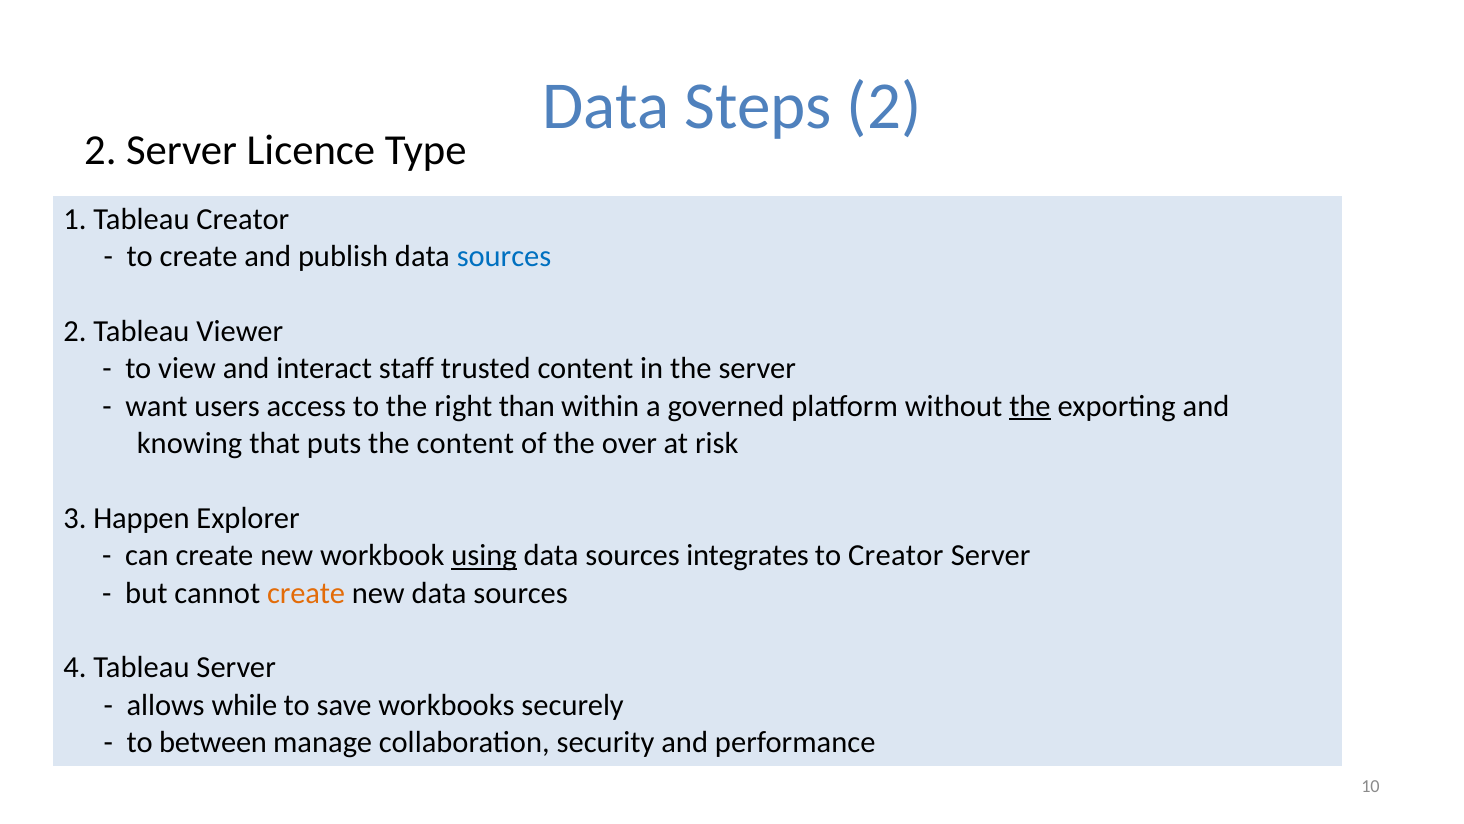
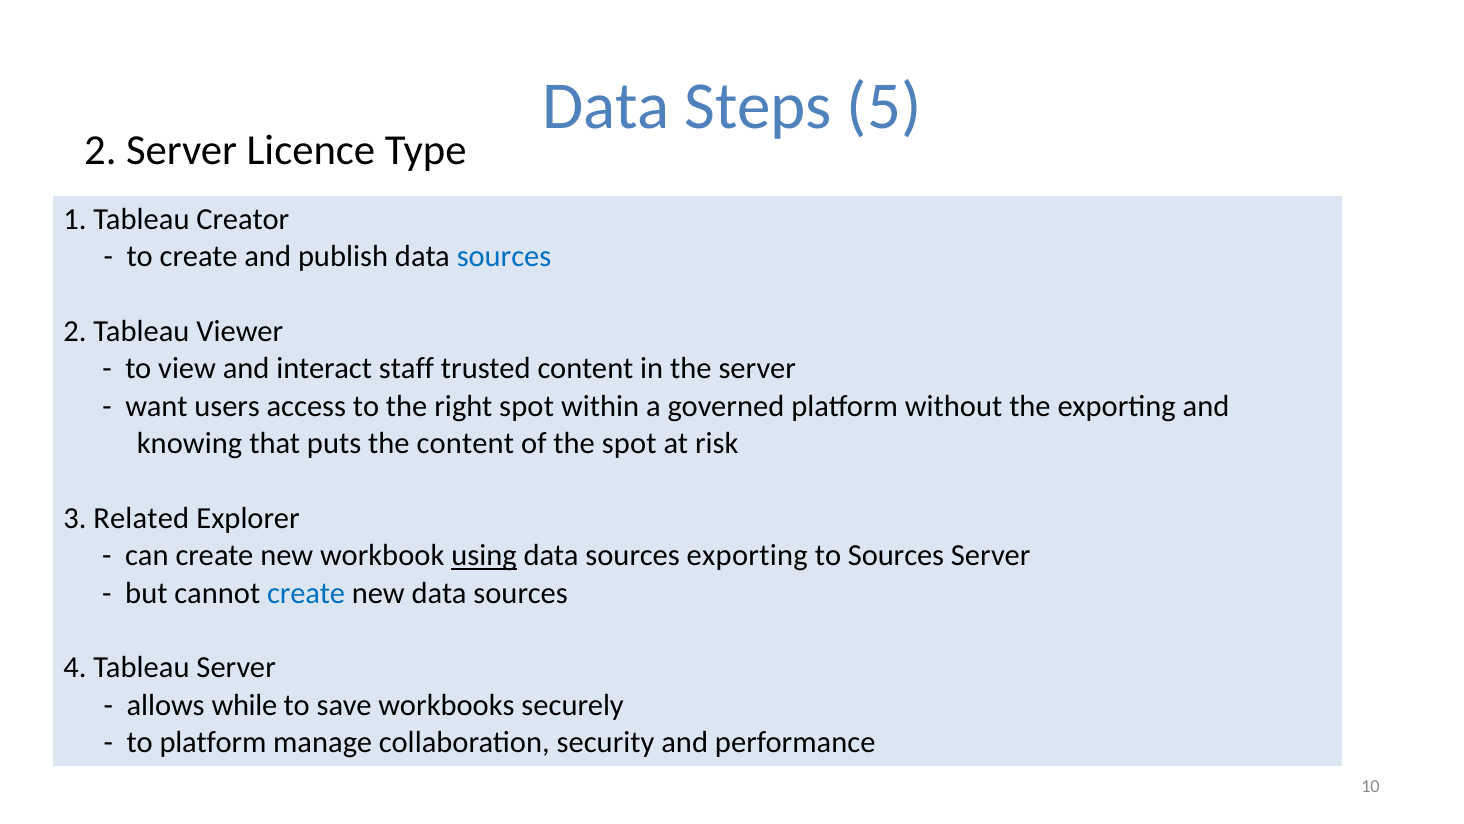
Steps 2: 2 -> 5 (884, 106)
right than: than -> spot (527, 406)
the underline: present -> none (1030, 406)
the over: over -> spot (629, 443)
Happen: Happen -> Related (141, 518)
sources integrates: integrates -> exporting (747, 555)
to Creator: Creator -> Sources (896, 555)
create colour: orange -> blue (306, 593)
to between: between -> platform (213, 742)
